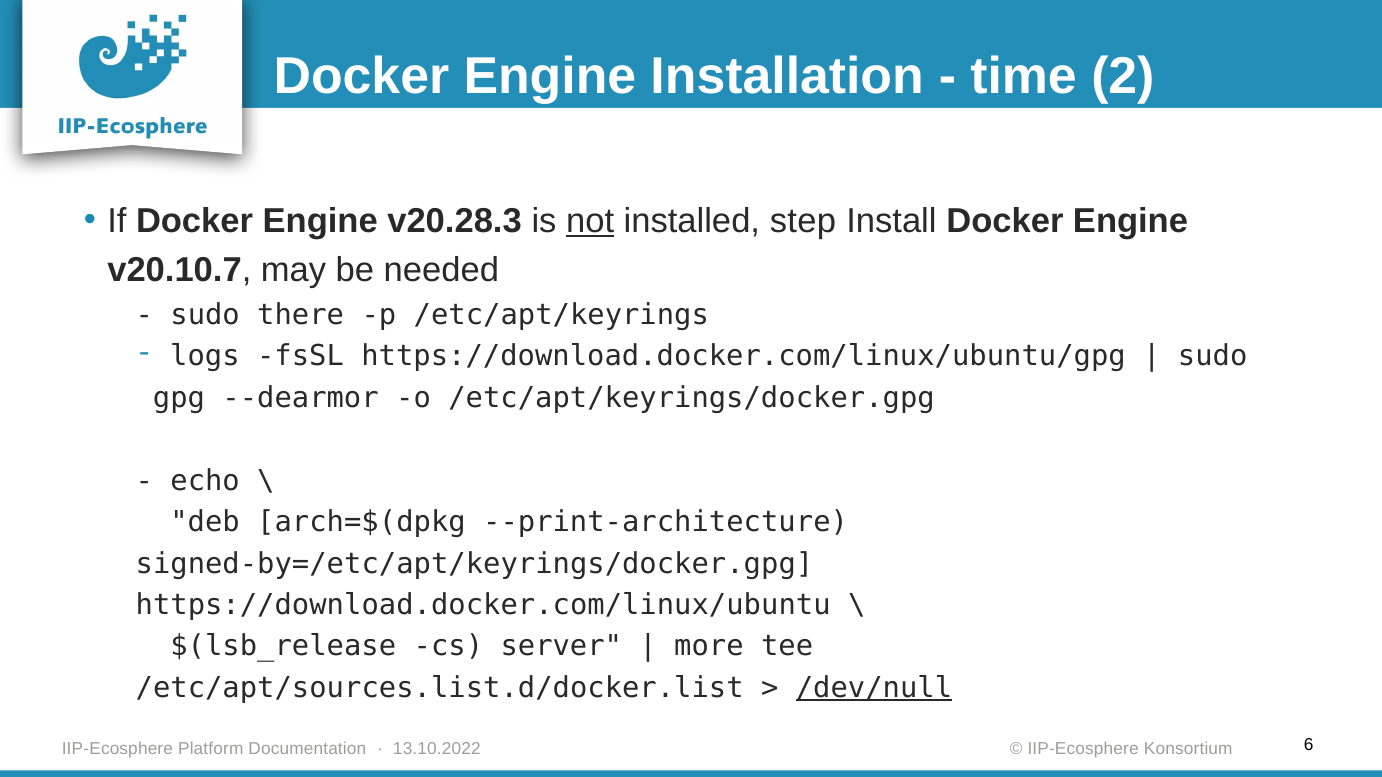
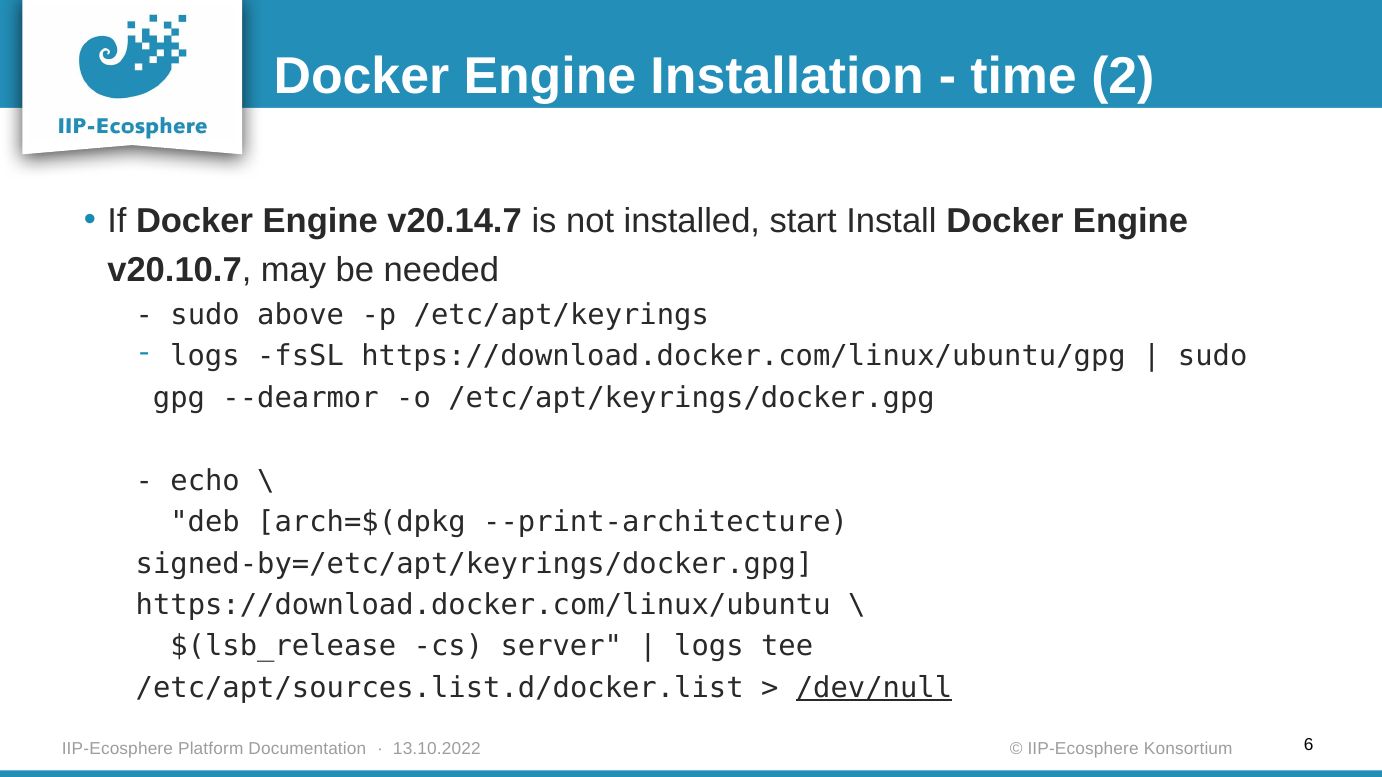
v20.28.3: v20.28.3 -> v20.14.7 (455, 221)
not underline: present -> none (590, 221)
step: step -> start (803, 221)
there: there -> above (301, 315)
more: more -> logs (709, 647)
